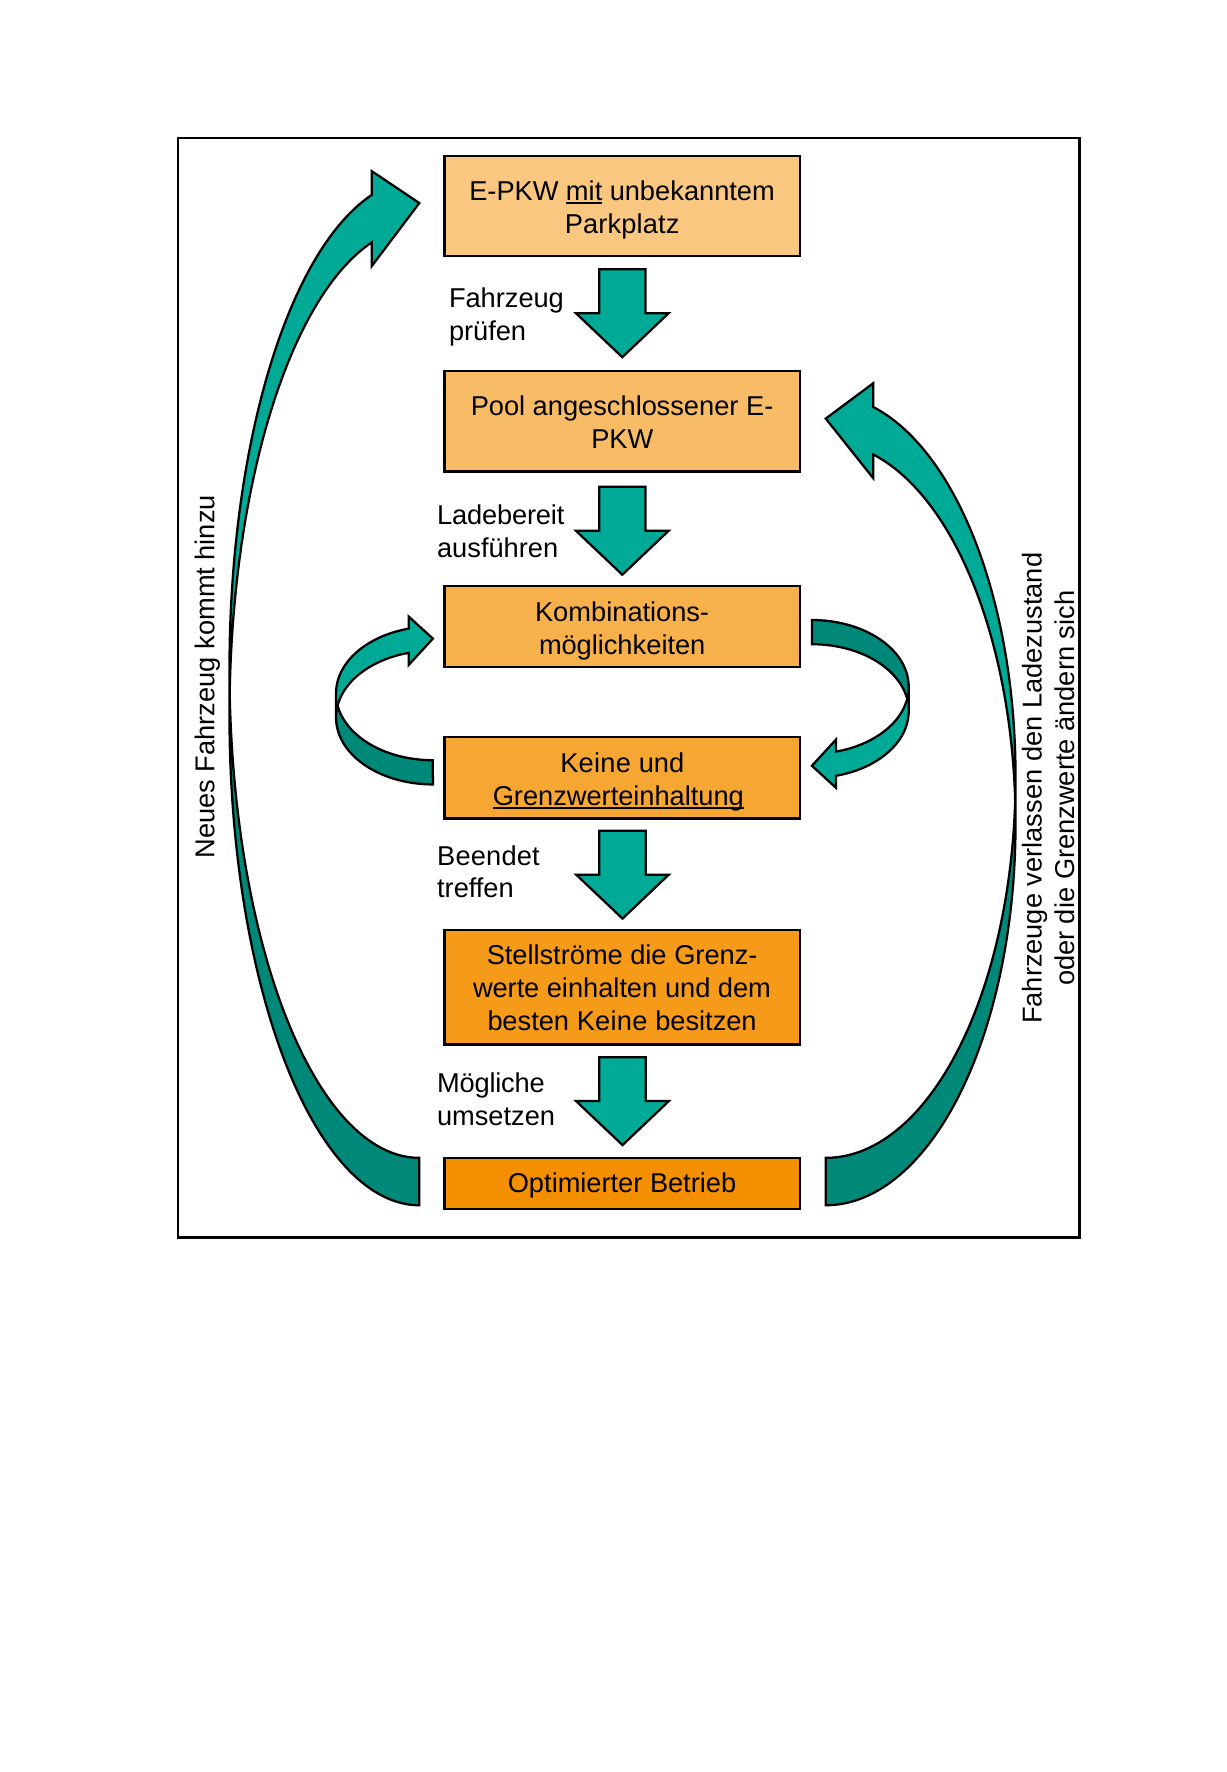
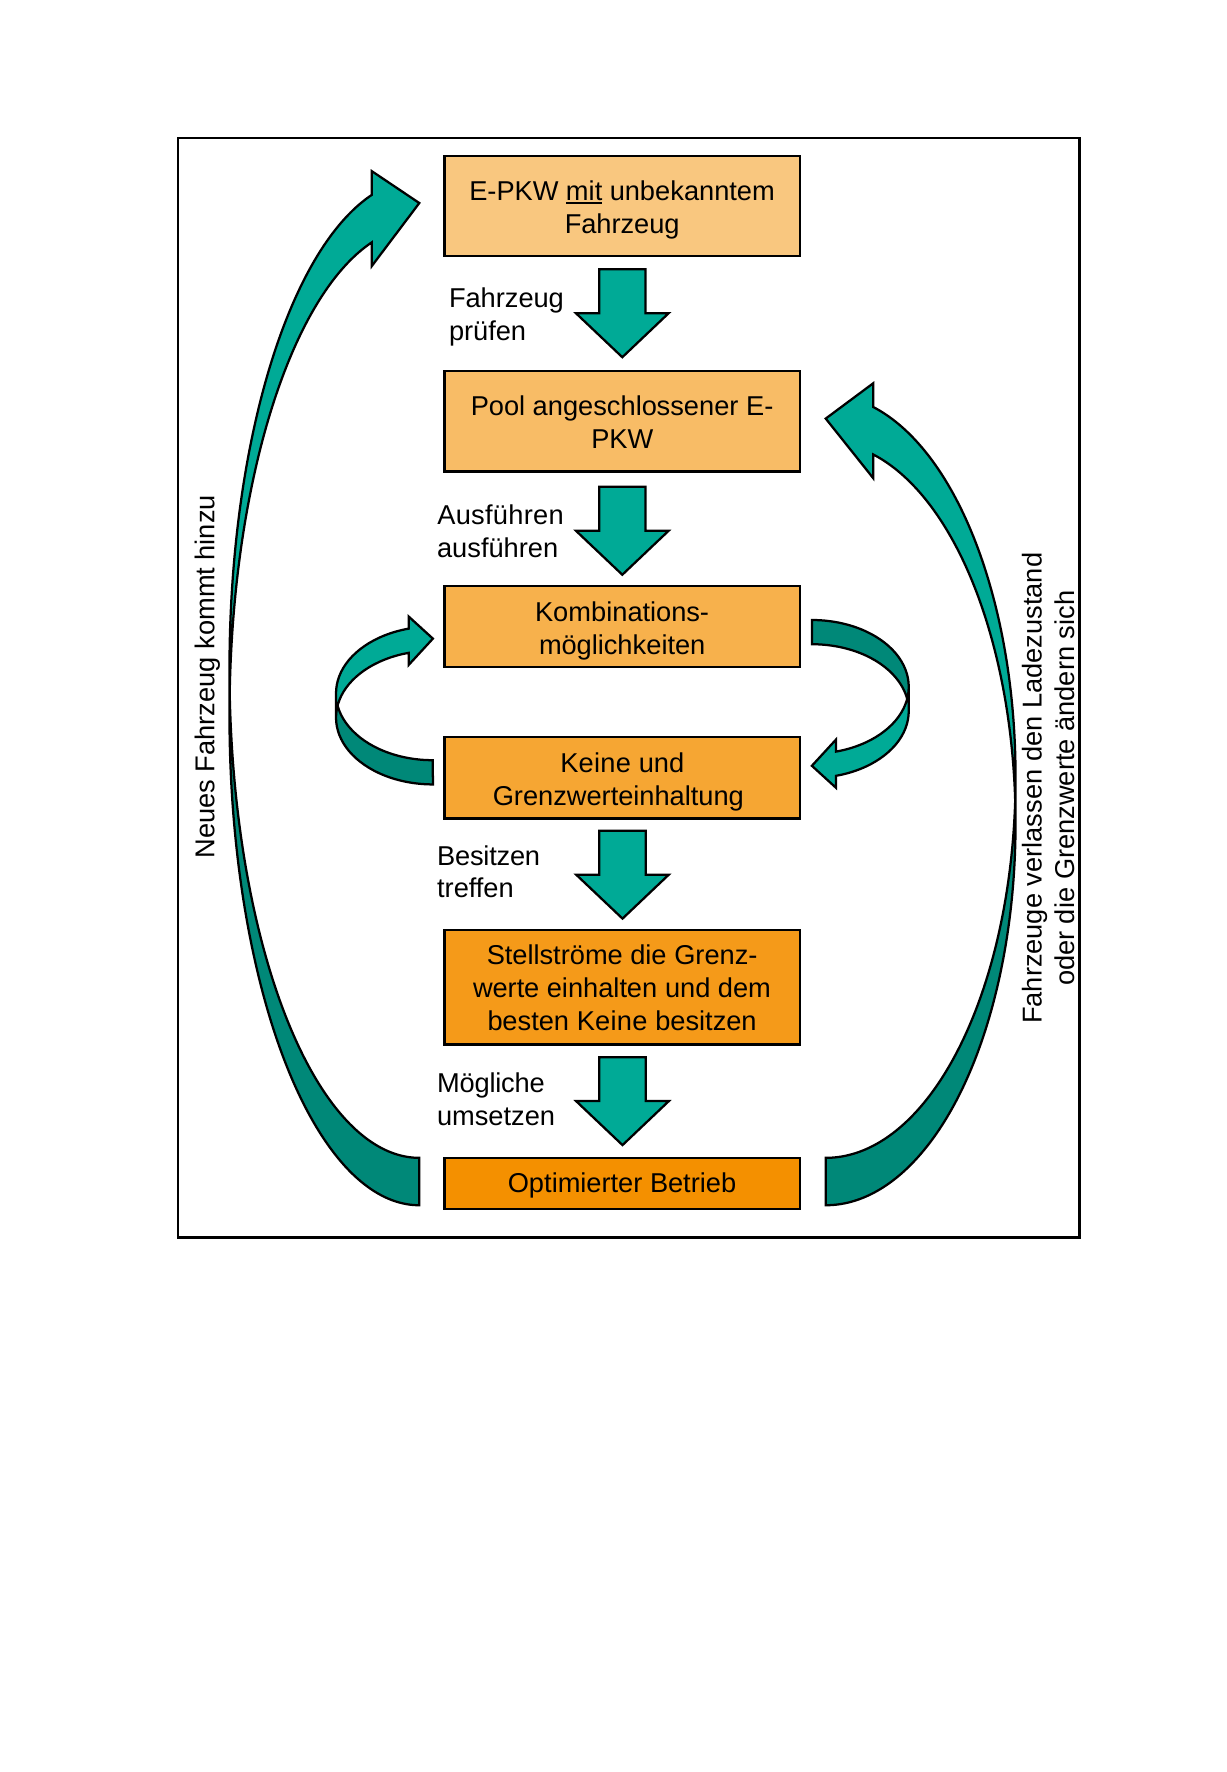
Parkplatz: Parkplatz -> Fahrzeug (622, 224)
Ladebereit: Ladebereit -> Ausführen (501, 516)
Grenzwerteinhaltung underline: present -> none (618, 797)
Beendet: Beendet -> Besitzen (489, 856)
